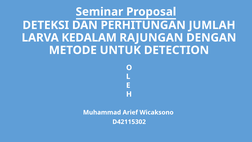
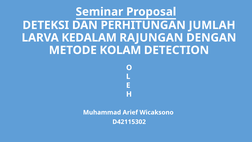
UNTUK: UNTUK -> KOLAM (120, 50)
